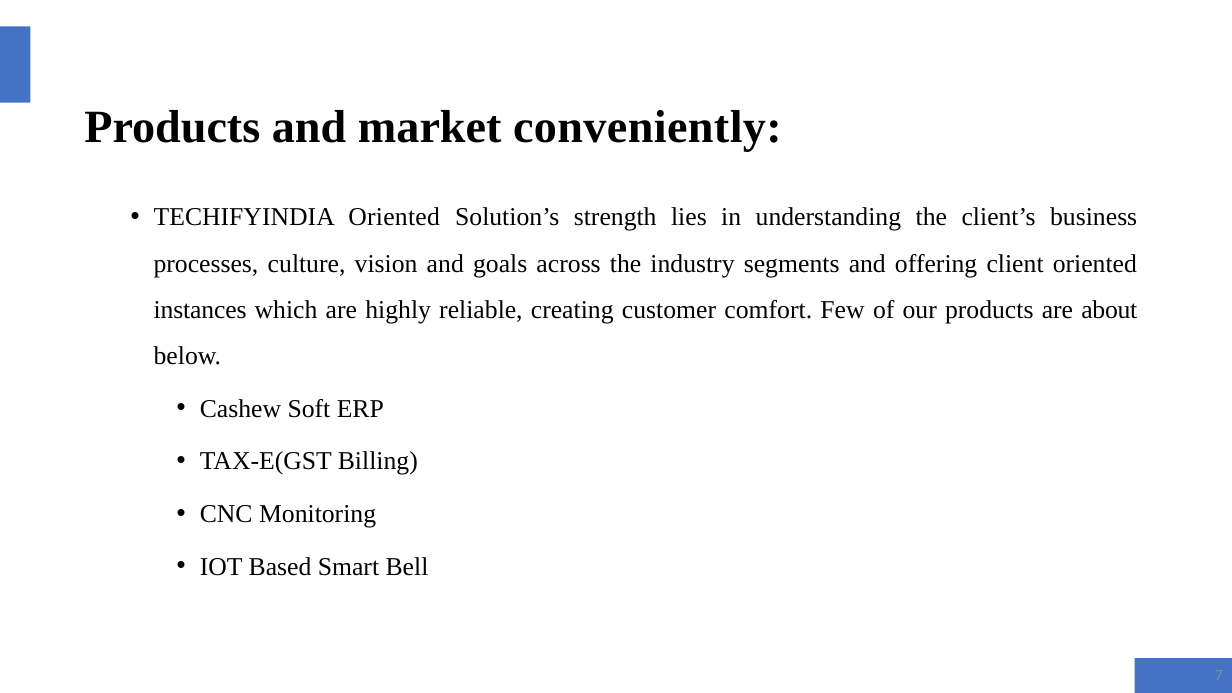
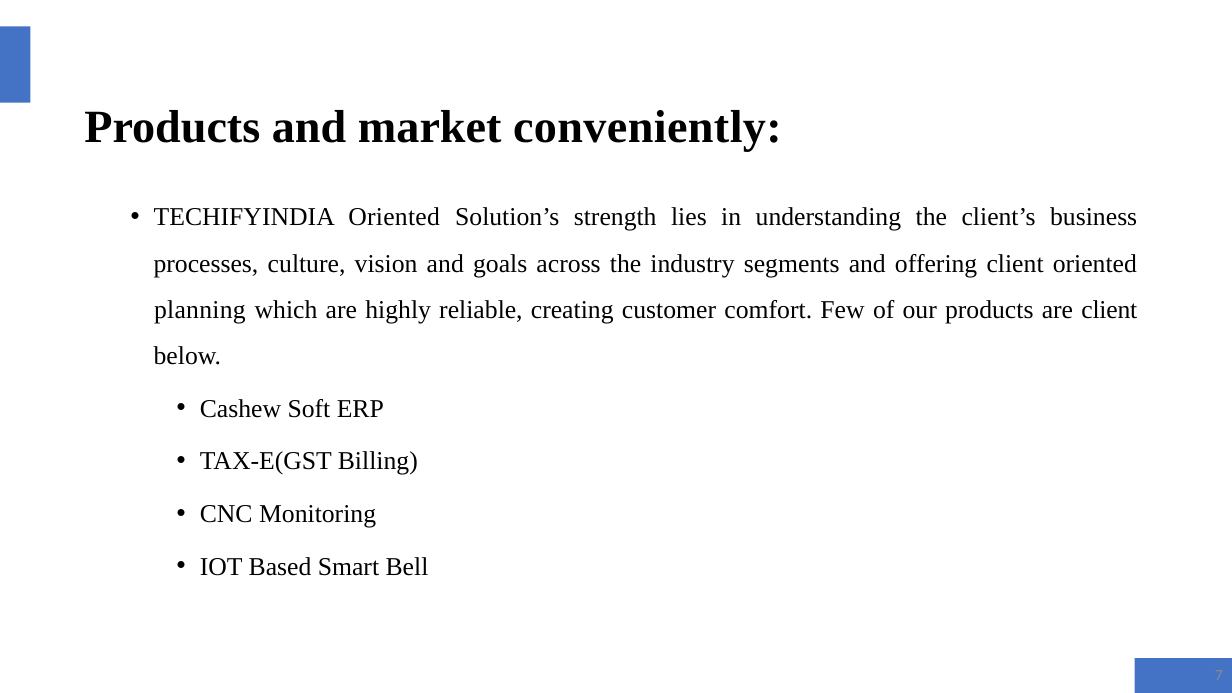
instances: instances -> planning (200, 310)
are about: about -> client (1109, 310)
